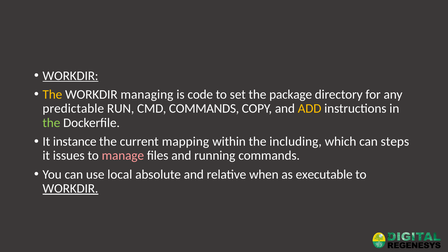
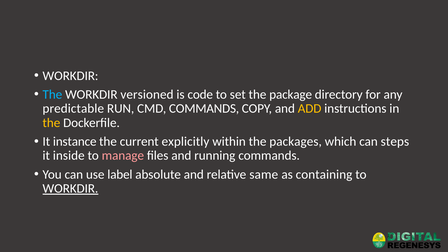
WORKDIR underline: present -> none (70, 76)
The colour: yellow -> light blue (52, 95)
managing: managing -> versioned (147, 95)
the colour: light green -> yellow (51, 123)
mapping: mapping -> explicitly (185, 142)
including: including -> packages (296, 142)
issues: issues -> inside (69, 156)
local: local -> label (120, 174)
when: when -> same (264, 174)
executable: executable -> containing (324, 174)
